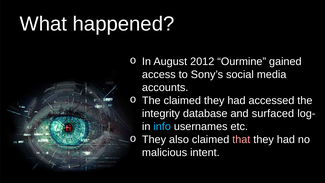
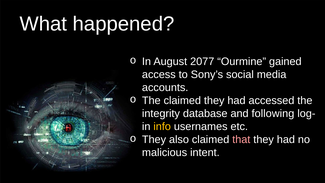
2012: 2012 -> 2077 (202, 61)
surfaced: surfaced -> following (273, 113)
info colour: light blue -> yellow (162, 126)
